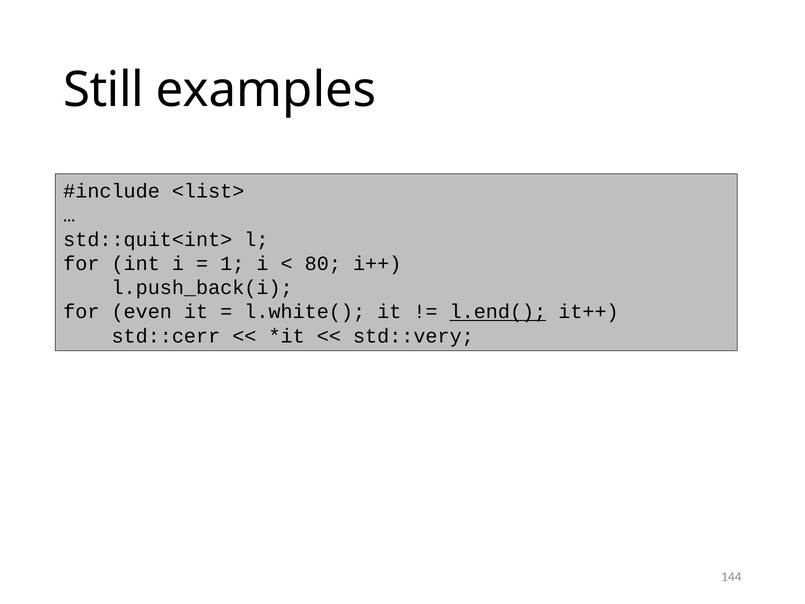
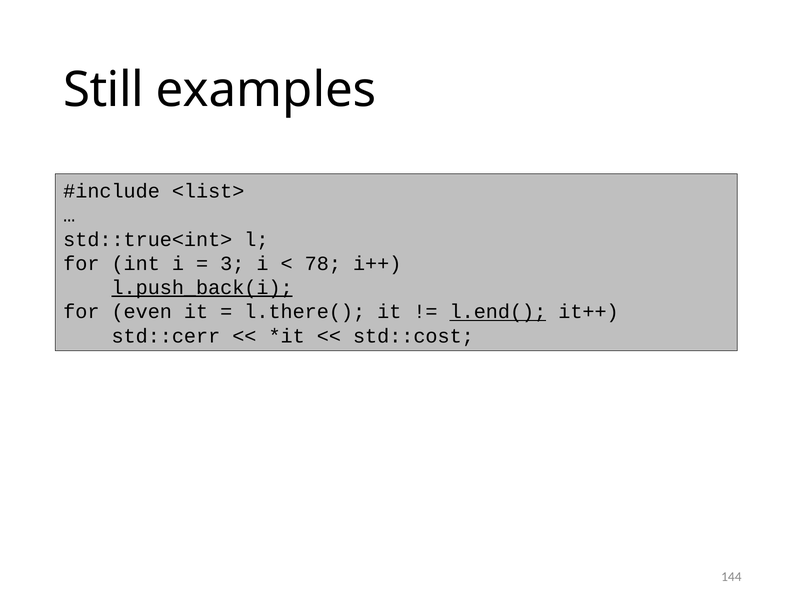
std::quit<int>: std::quit<int> -> std::true<int> (148, 239)
1: 1 -> 3 (232, 263)
80: 80 -> 78 (323, 263)
l.push_back(i underline: none -> present (202, 288)
l.white(: l.white( -> l.there( (305, 312)
std::very: std::very -> std::cost (413, 336)
